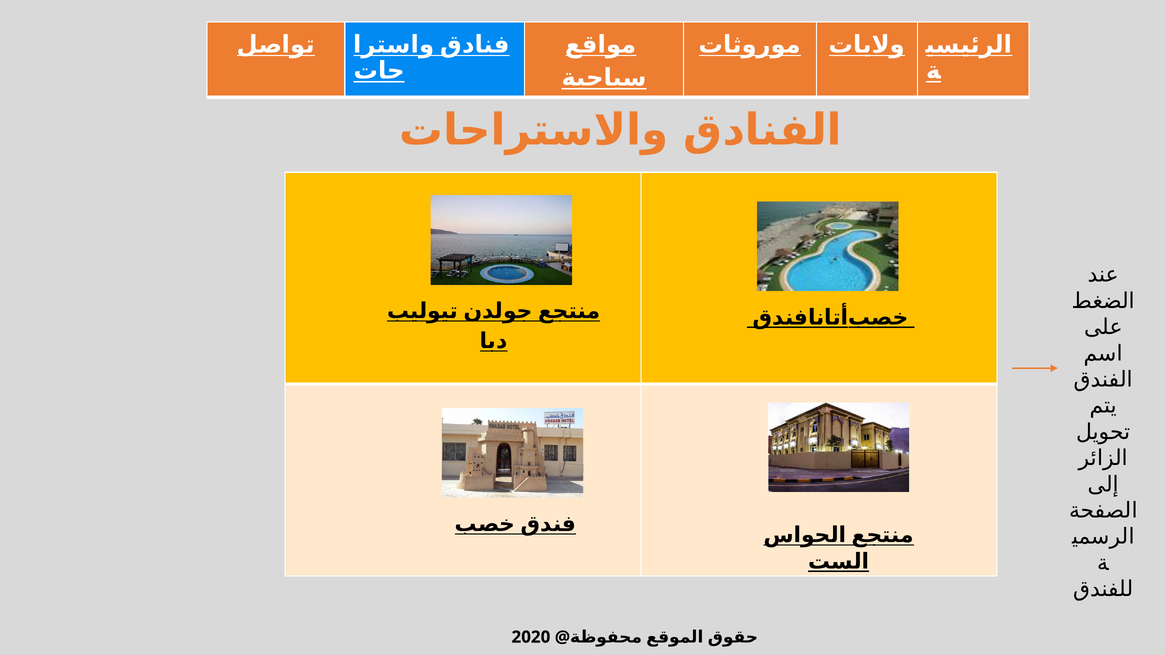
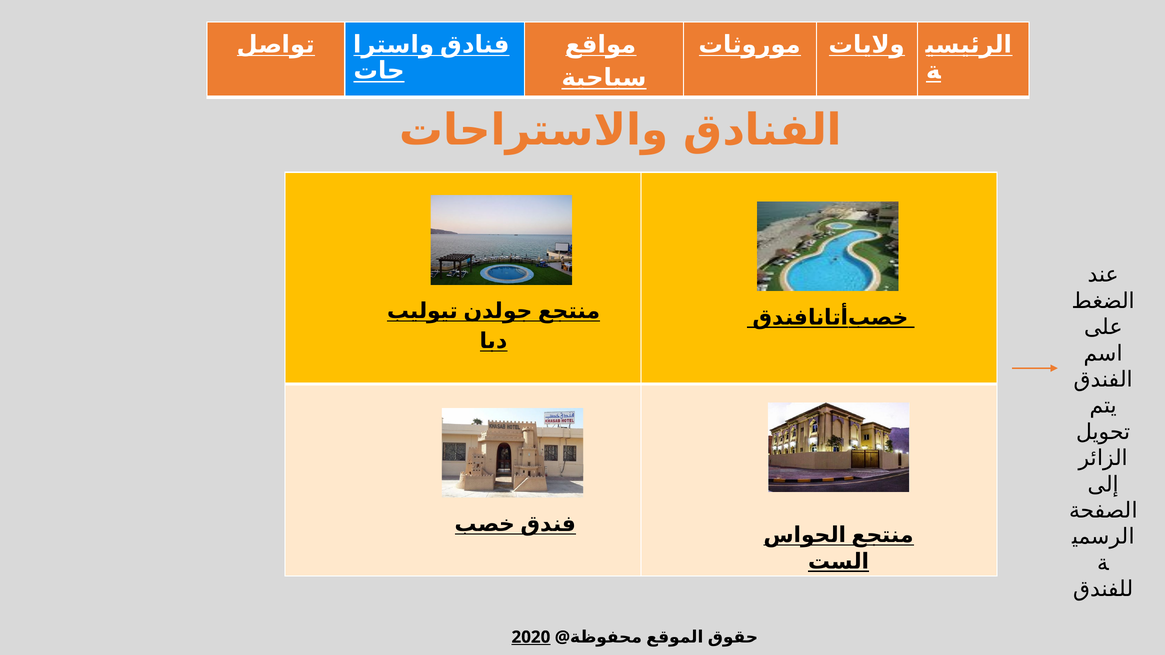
2020 underline: none -> present (531, 637)
